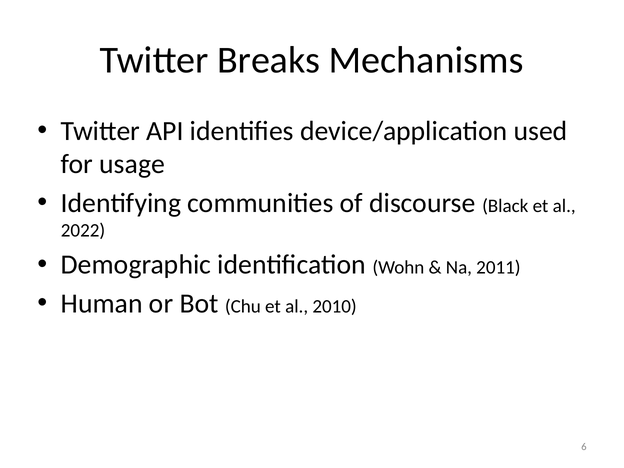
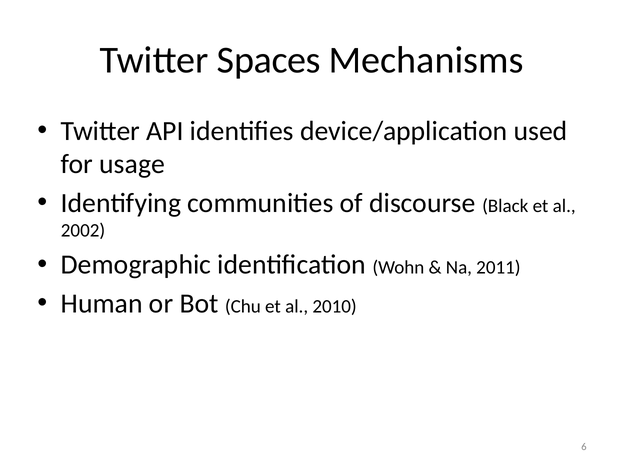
Breaks: Breaks -> Spaces (269, 60)
2022: 2022 -> 2002 (83, 231)
